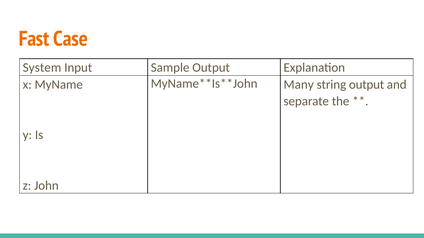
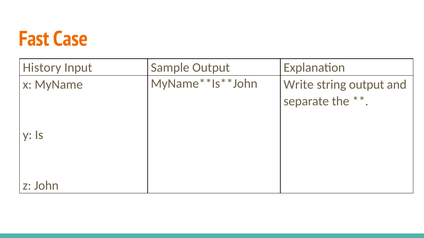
System: System -> History (42, 68)
Many: Many -> Write (299, 85)
